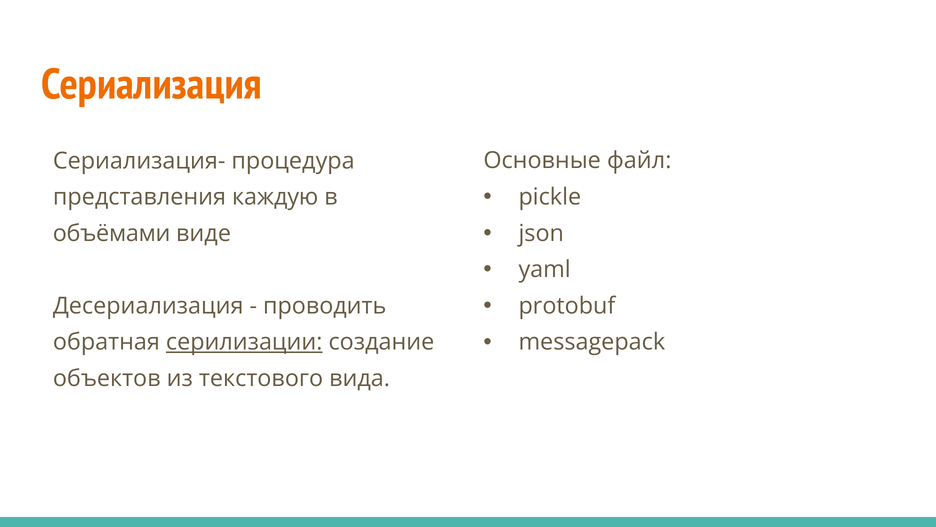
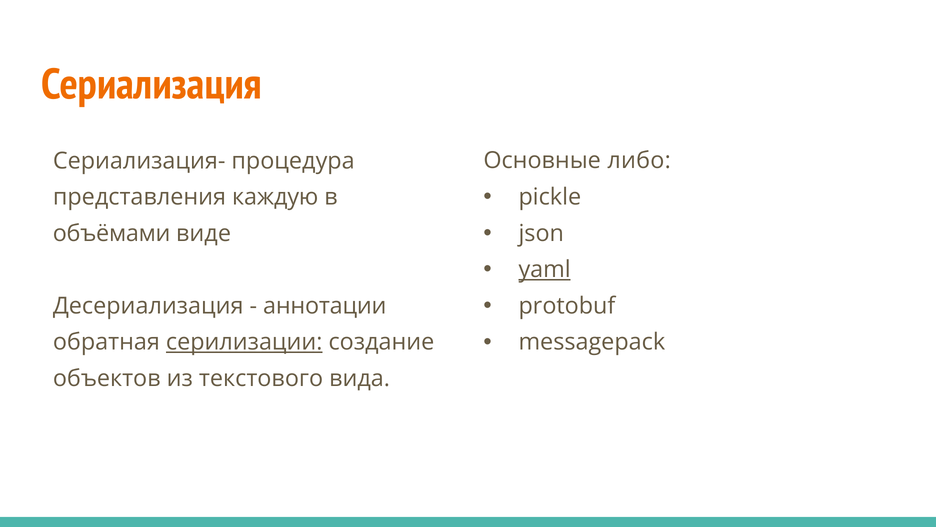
файл: файл -> либо (639, 161)
yaml underline: none -> present (545, 269)
проводить: проводить -> аннотации (325, 306)
